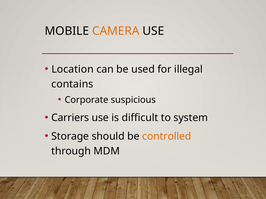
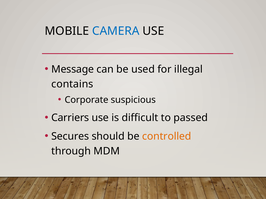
CAMERA colour: orange -> blue (116, 31)
Location: Location -> Message (73, 69)
system: system -> passed (191, 118)
Storage: Storage -> Secures (70, 137)
